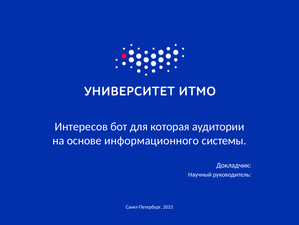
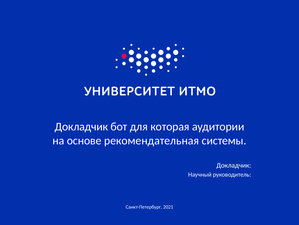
Интересов: Интересов -> Докладчик (81, 126)
информационного: информационного -> рекомендательная (152, 140)
